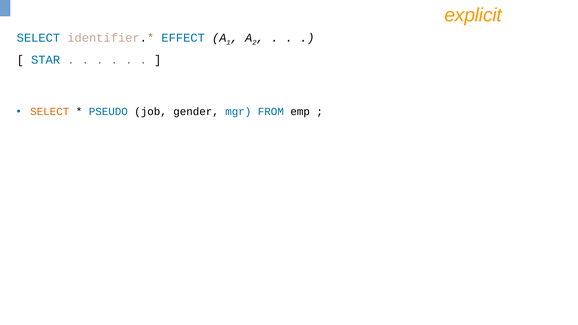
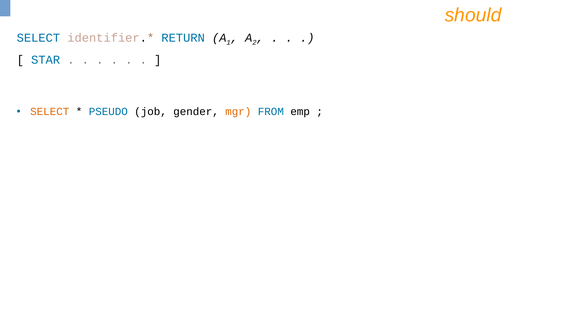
explicit: explicit -> should (473, 15)
EFFECT: EFFECT -> RETURN (183, 38)
mgr colour: blue -> orange (238, 112)
